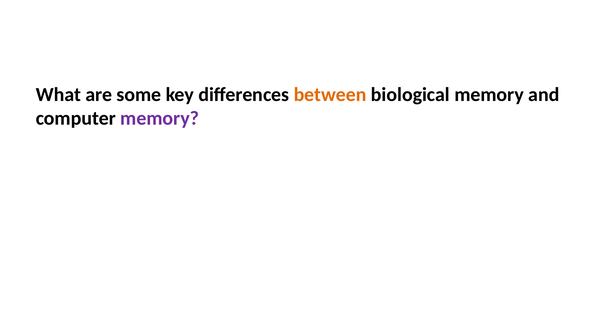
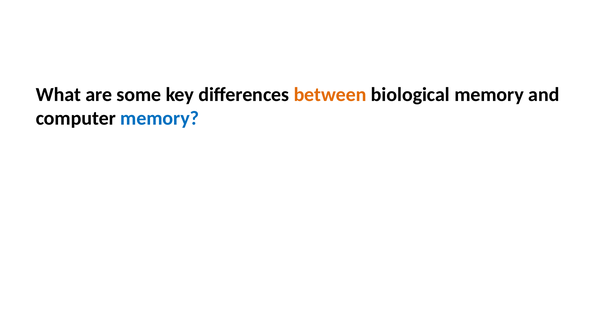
memory colour: purple -> blue (160, 118)
